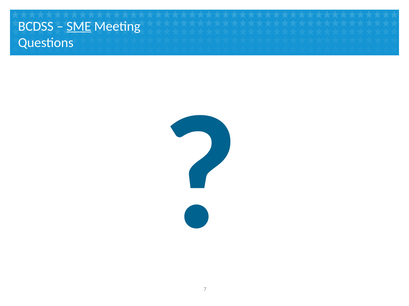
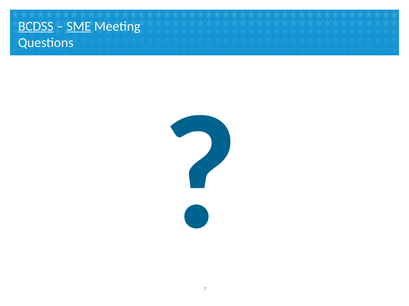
BCDSS underline: none -> present (36, 26)
